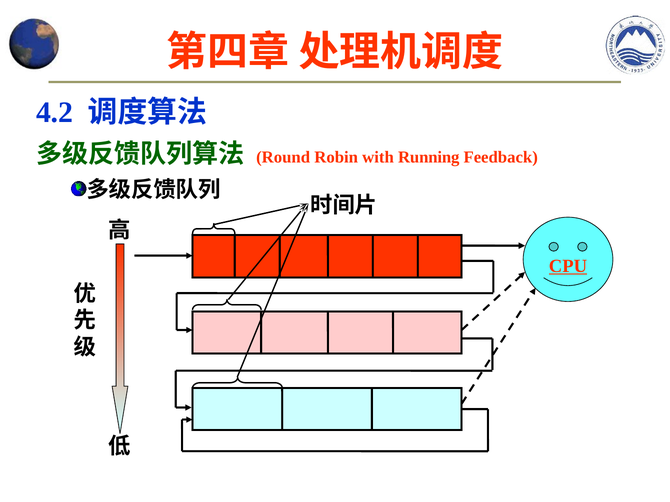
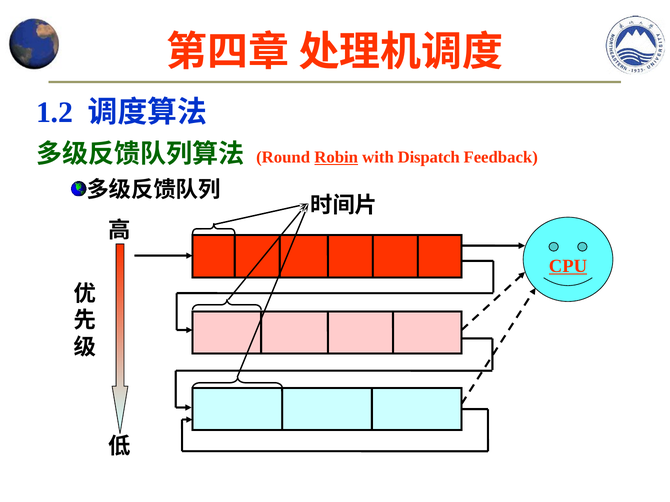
4.2: 4.2 -> 1.2 (55, 113)
Robin underline: none -> present (336, 157)
Running: Running -> Dispatch (429, 157)
